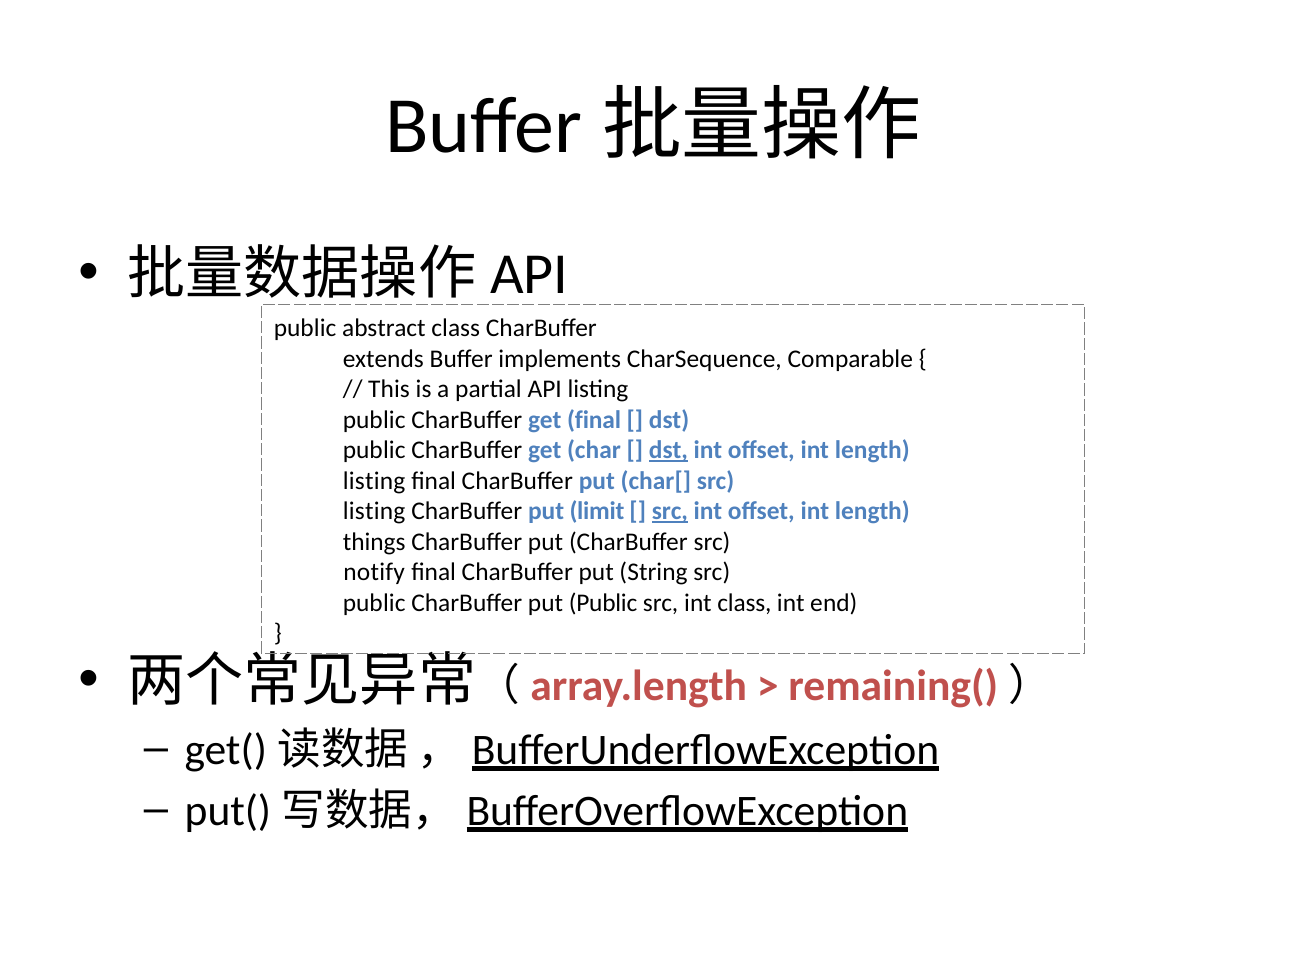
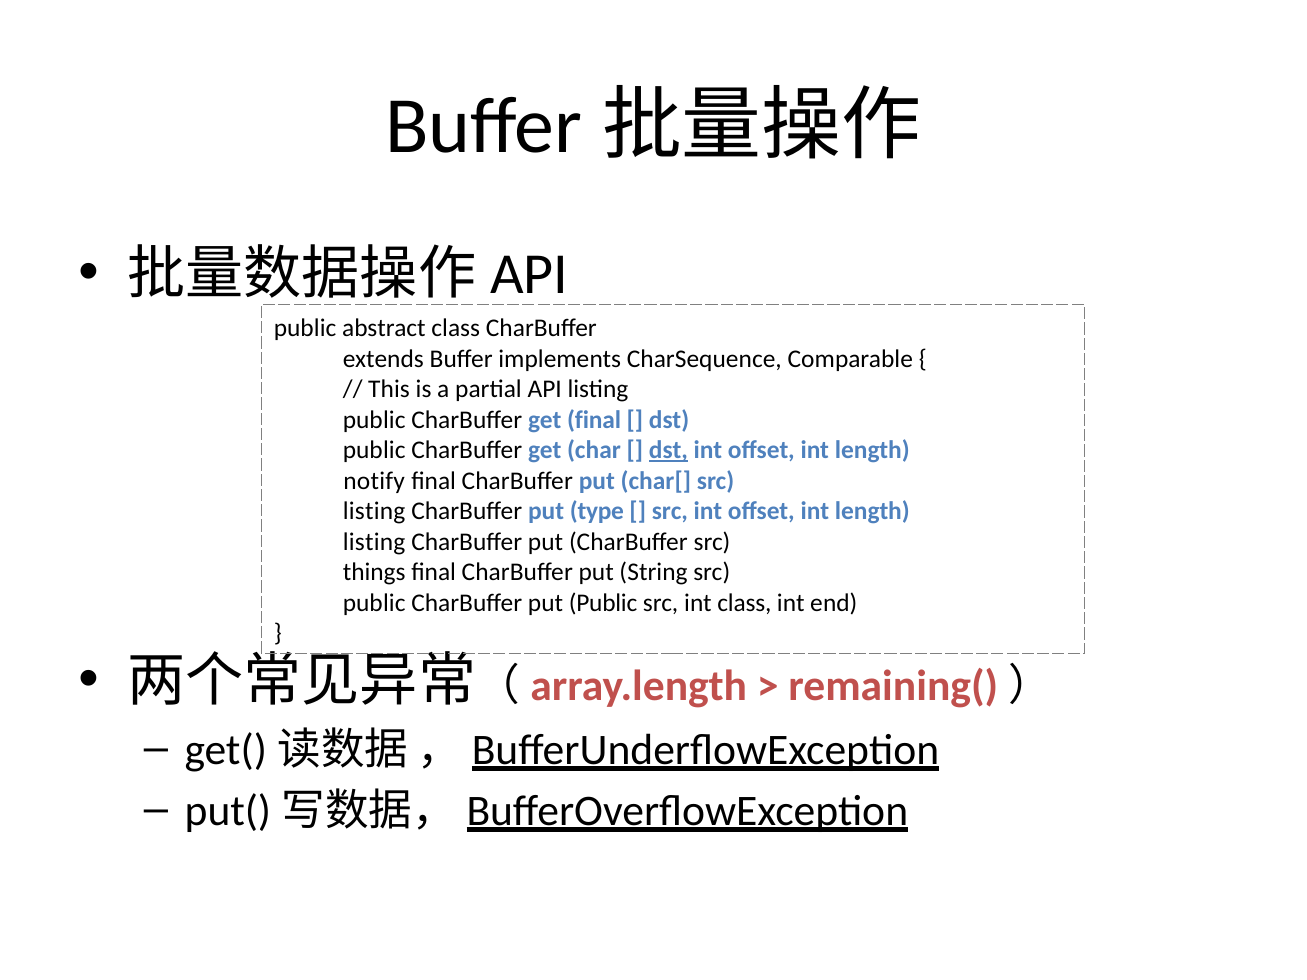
listing: listing -> notify (374, 481)
limit: limit -> type (597, 511)
src underline: present -> none (670, 511)
things: things -> listing (374, 542)
notify: notify -> things (374, 572)
